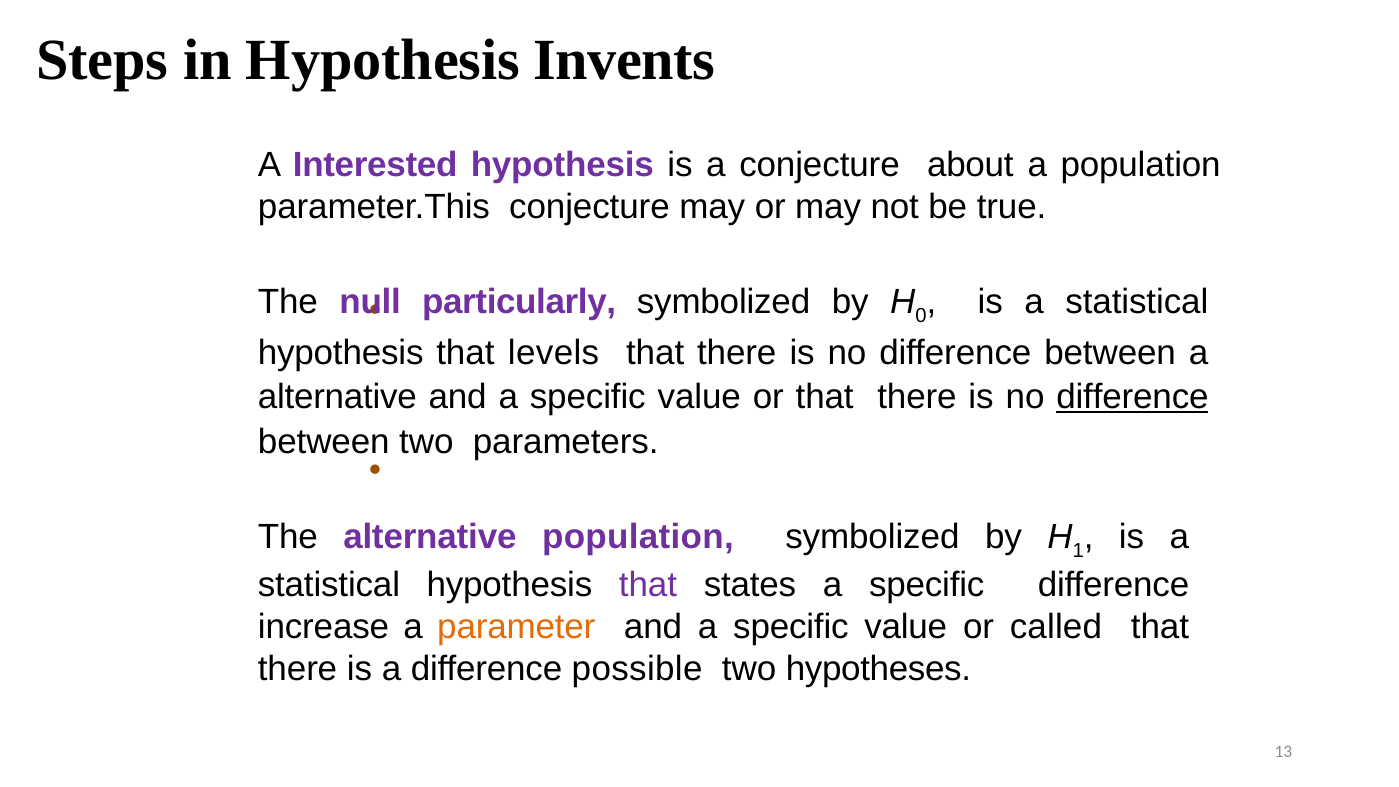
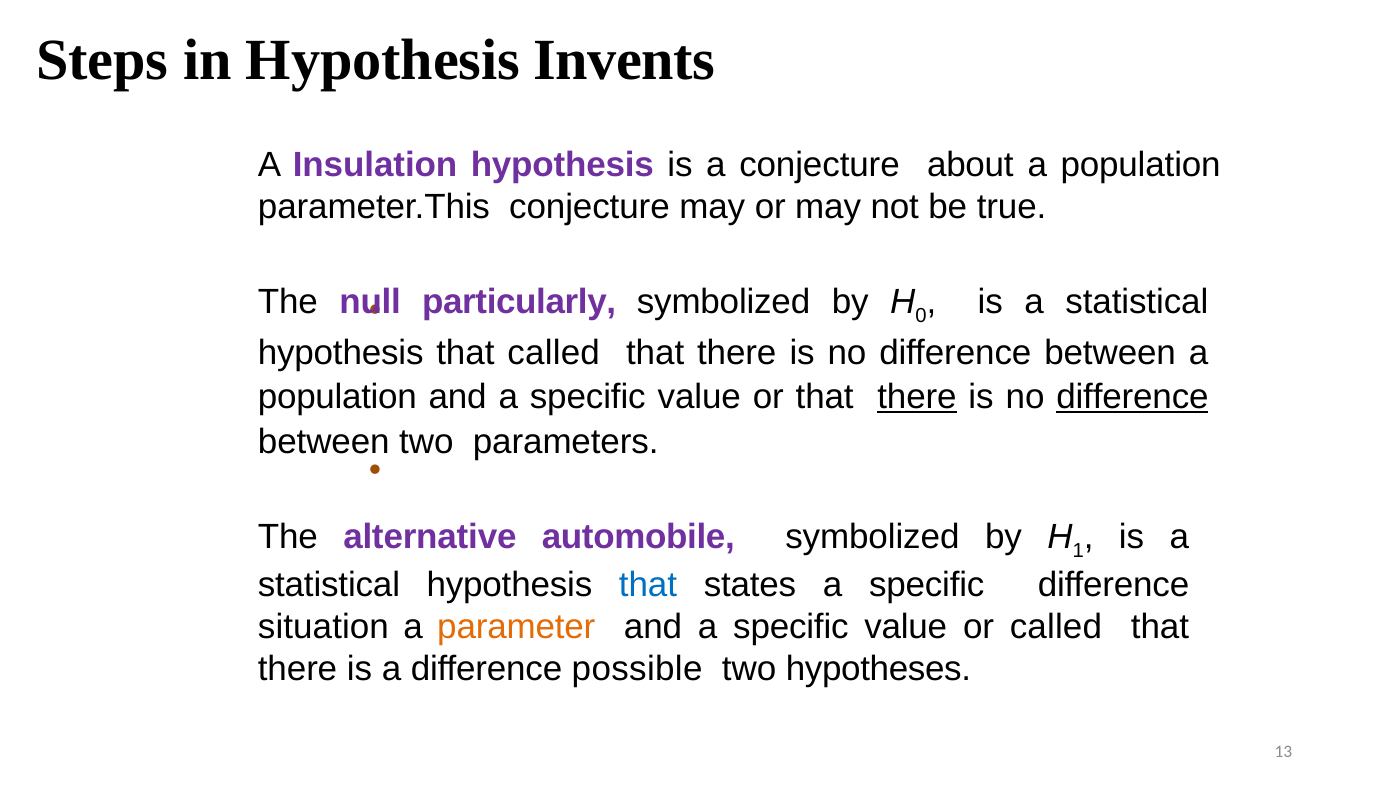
Interested: Interested -> Insulation (375, 165)
that levels: levels -> called (554, 352)
alternative: alternative -> population (337, 397)
there underline: none -> present (917, 397)
alternative population: population -> automobile (638, 537)
that colour: purple -> blue (648, 585)
increase: increase -> situation (323, 627)
